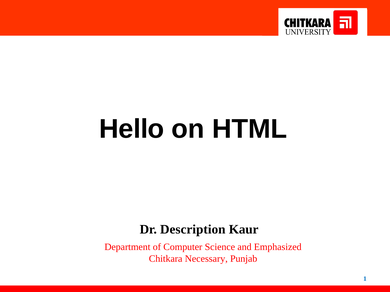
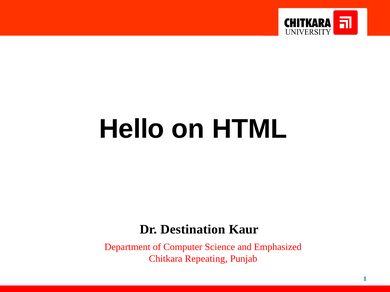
Description: Description -> Destination (193, 230)
Necessary: Necessary -> Repeating (206, 259)
